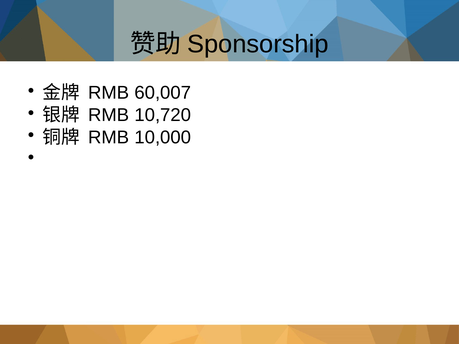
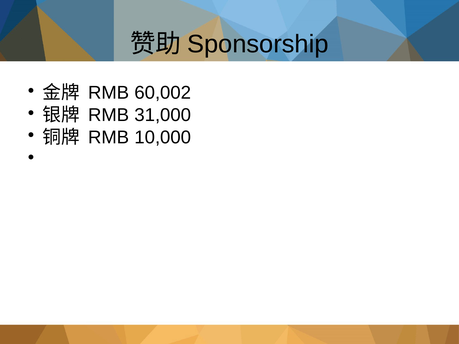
60,007: 60,007 -> 60,002 (163, 93)
10,720: 10,720 -> 31,000 (163, 115)
